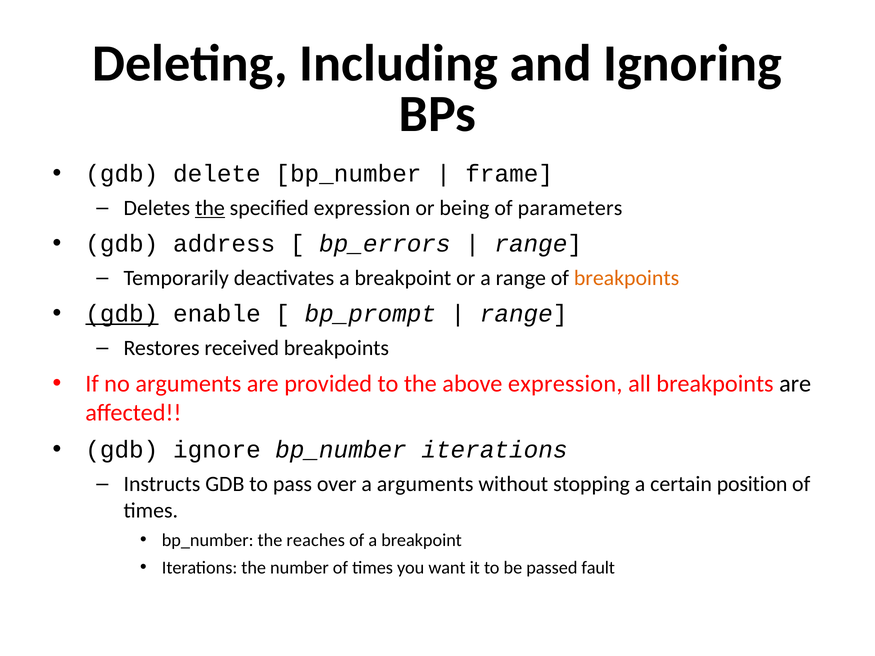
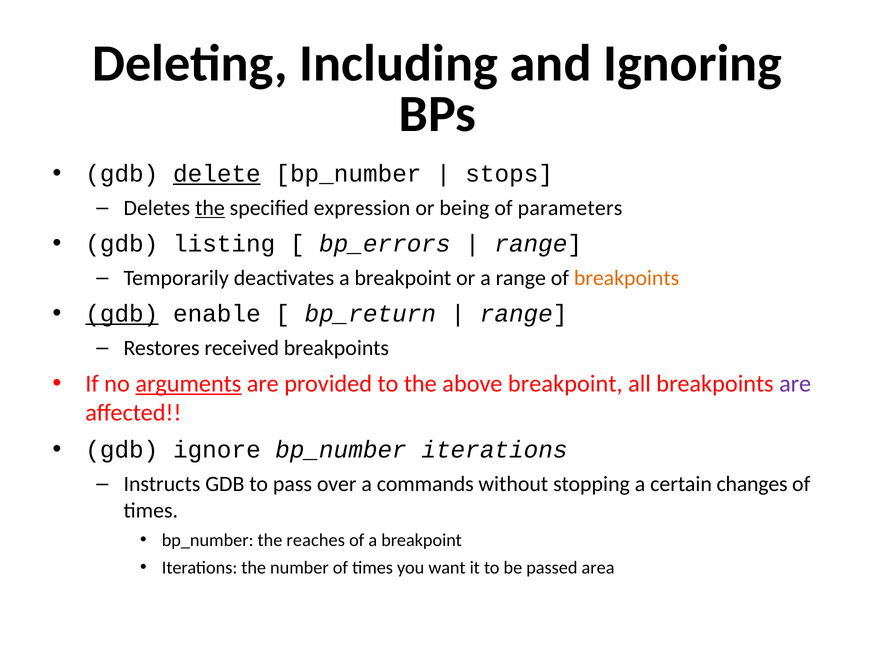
delete underline: none -> present (217, 174)
frame: frame -> stops (509, 174)
address: address -> listing (224, 244)
bp_prompt: bp_prompt -> bp_return (370, 314)
arguments underline: none -> present (188, 384)
above expression: expression -> breakpoint (565, 384)
are colour: black -> purple (795, 384)
a arguments: arguments -> commands (425, 484)
position: position -> changes (752, 484)
fault: fault -> area (598, 568)
